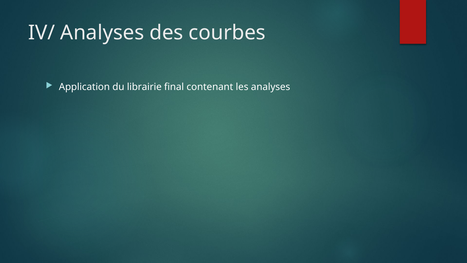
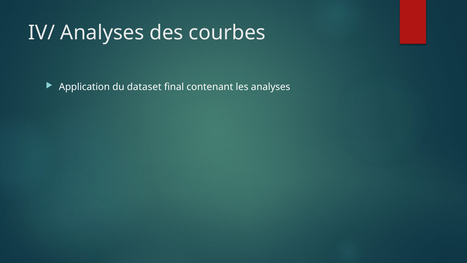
librairie: librairie -> dataset (144, 87)
